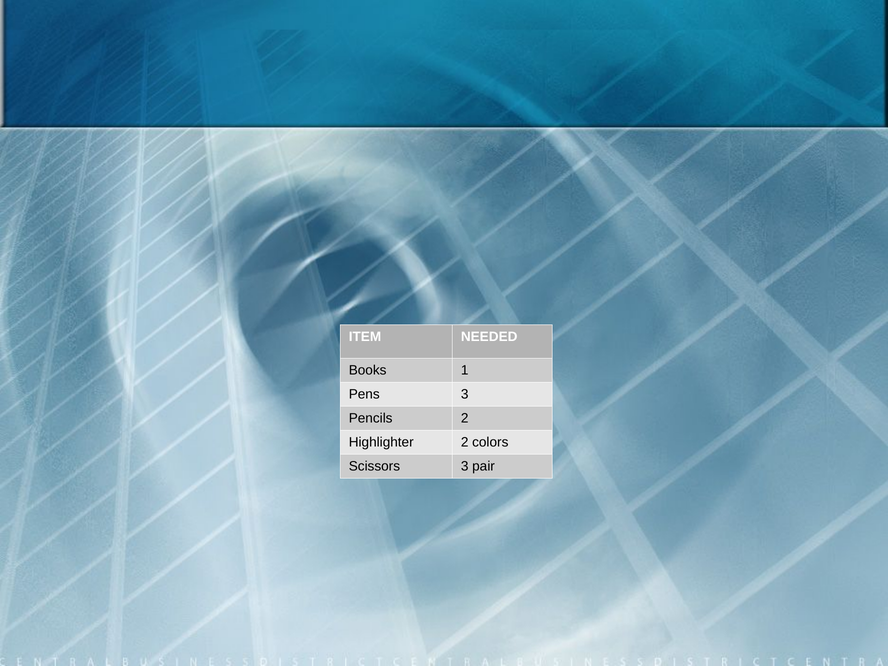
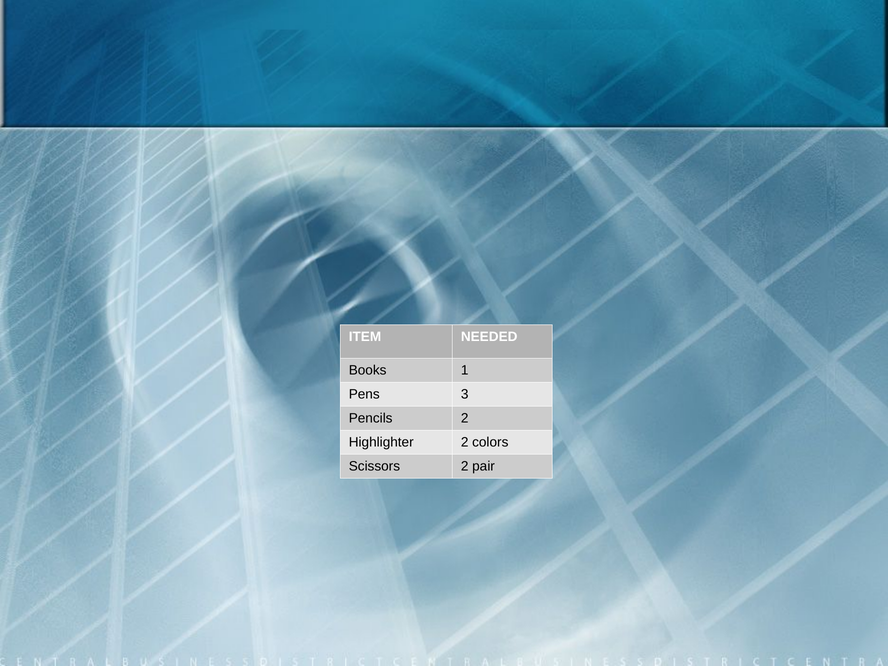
Scissors 3: 3 -> 2 (465, 466)
